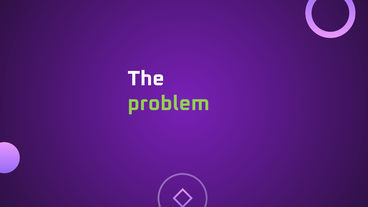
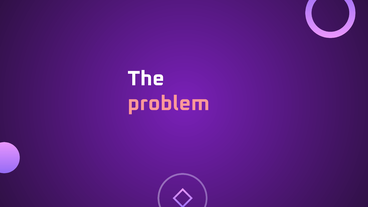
problem colour: light green -> pink (169, 103)
